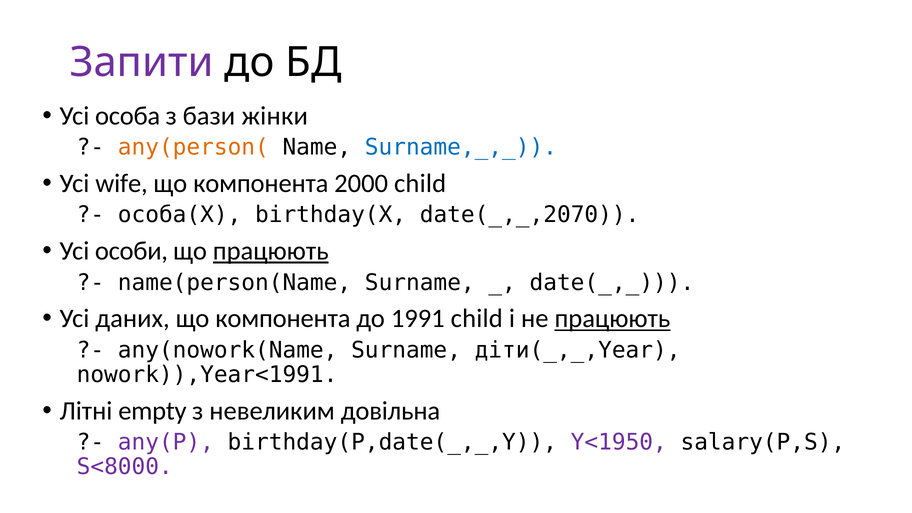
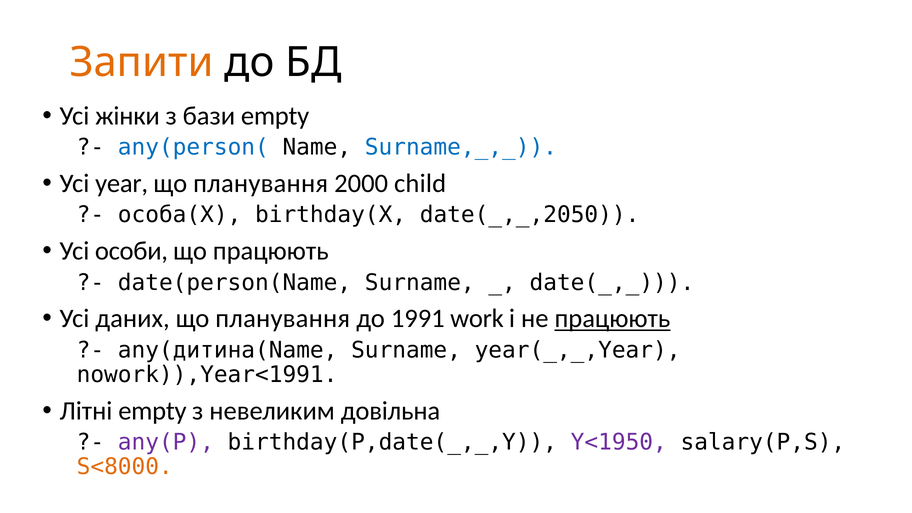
Запити colour: purple -> orange (142, 63)
особа: особа -> жінки (128, 116)
бази жінки: жінки -> empty (275, 116)
any(person( colour: orange -> blue (193, 147)
wife: wife -> year (122, 183)
компонента: компонента -> планування (261, 183)
date(_,_,2070: date(_,_,2070 -> date(_,_,2050 (530, 215)
працюють underline: present -> none (271, 251)
name(person(Name: name(person(Name -> date(person(Name (234, 283)
компонента: компонента -> планування (283, 319)
1991 child: child -> work (477, 319)
any(nowork(Name: any(nowork(Name -> any(дитина(Name (228, 350)
діти(_,_,Year: діти(_,_,Year -> year(_,_,Year (578, 350)
S<8000 colour: purple -> orange (125, 467)
